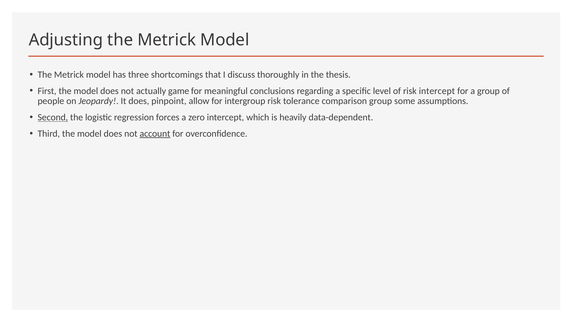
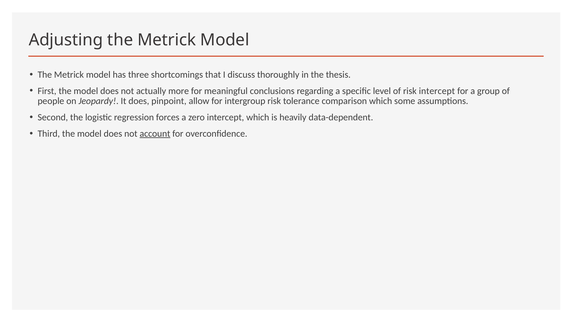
game: game -> more (179, 91)
comparison group: group -> which (381, 101)
Second underline: present -> none (53, 117)
